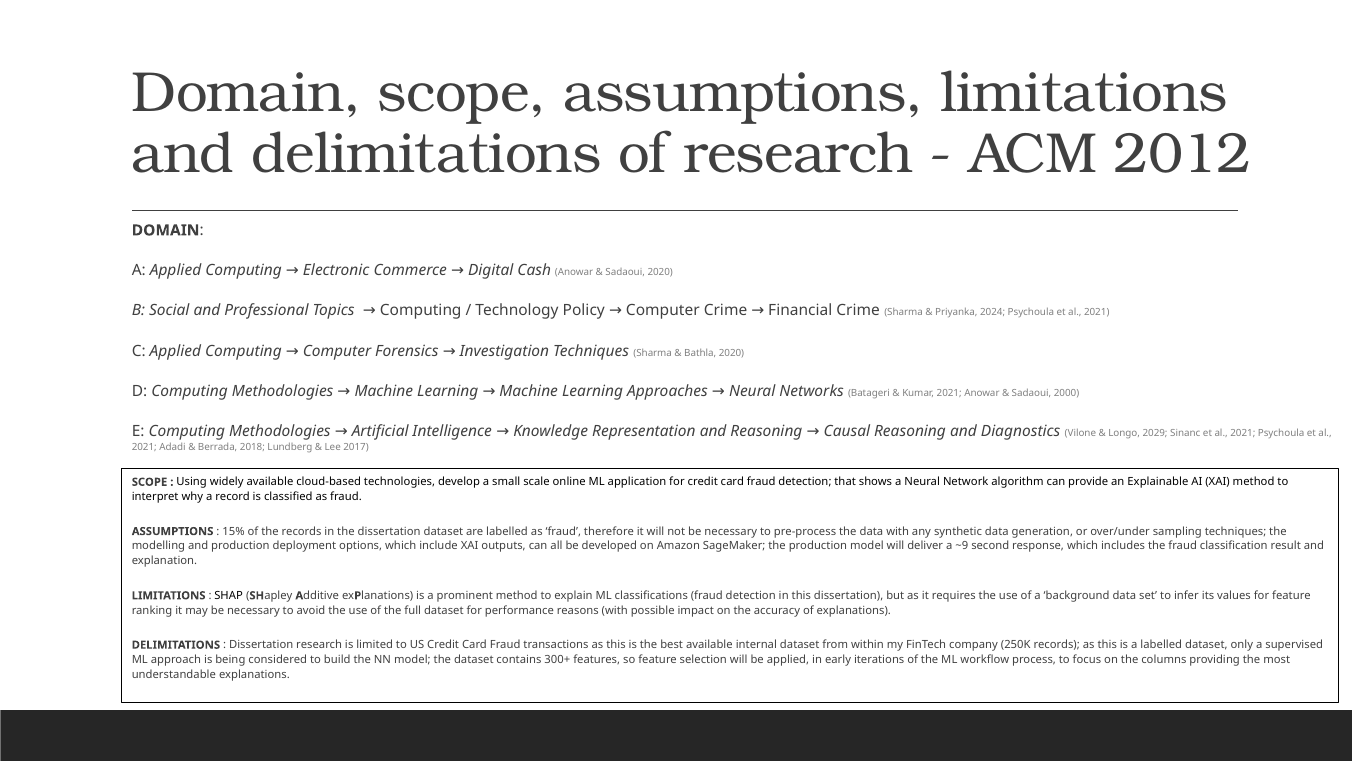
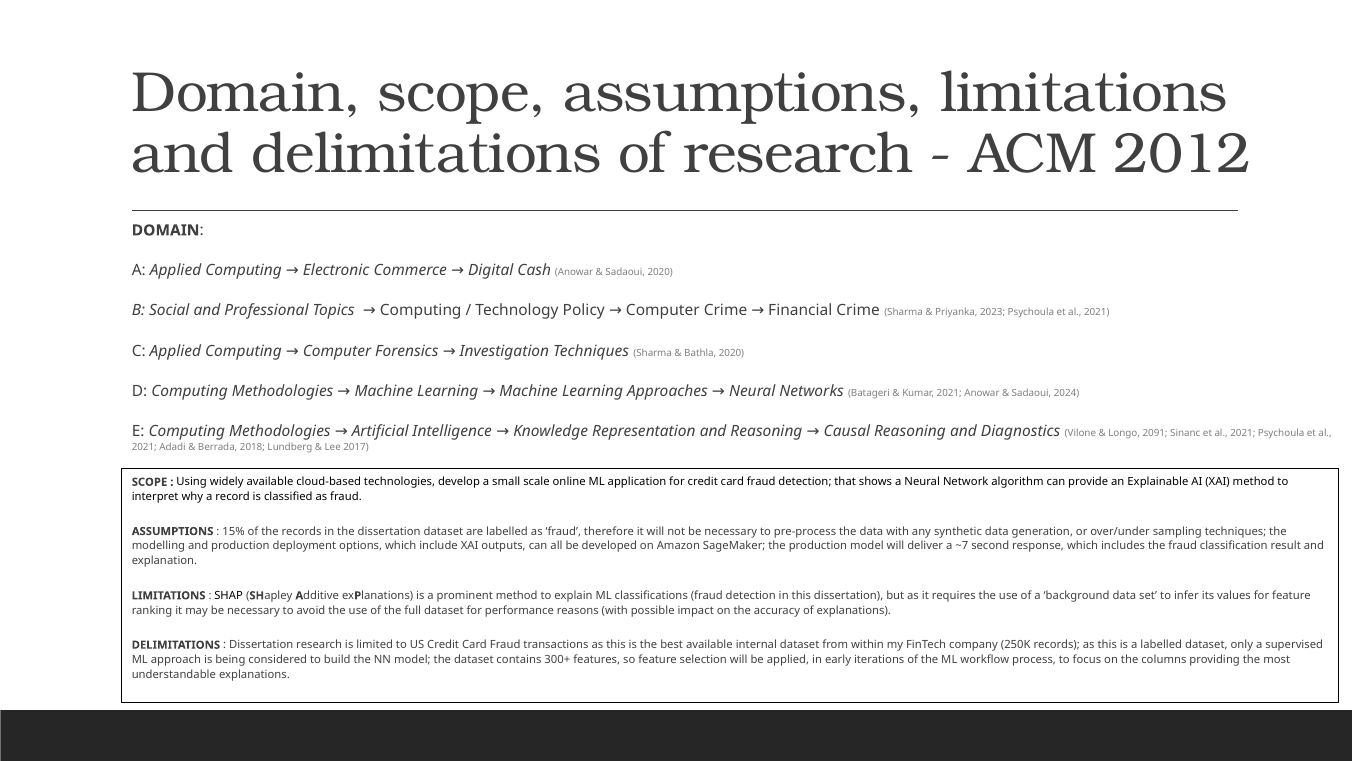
2024: 2024 -> 2023 (993, 312)
2000: 2000 -> 2024 (1067, 393)
2029: 2029 -> 2091 (1155, 433)
~9: ~9 -> ~7 (962, 546)
